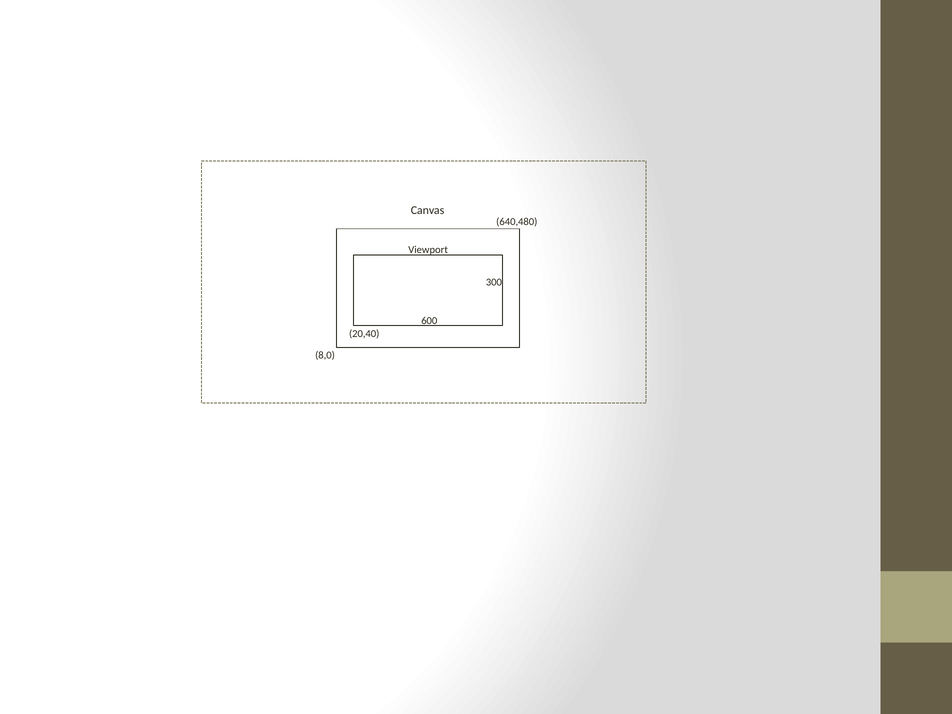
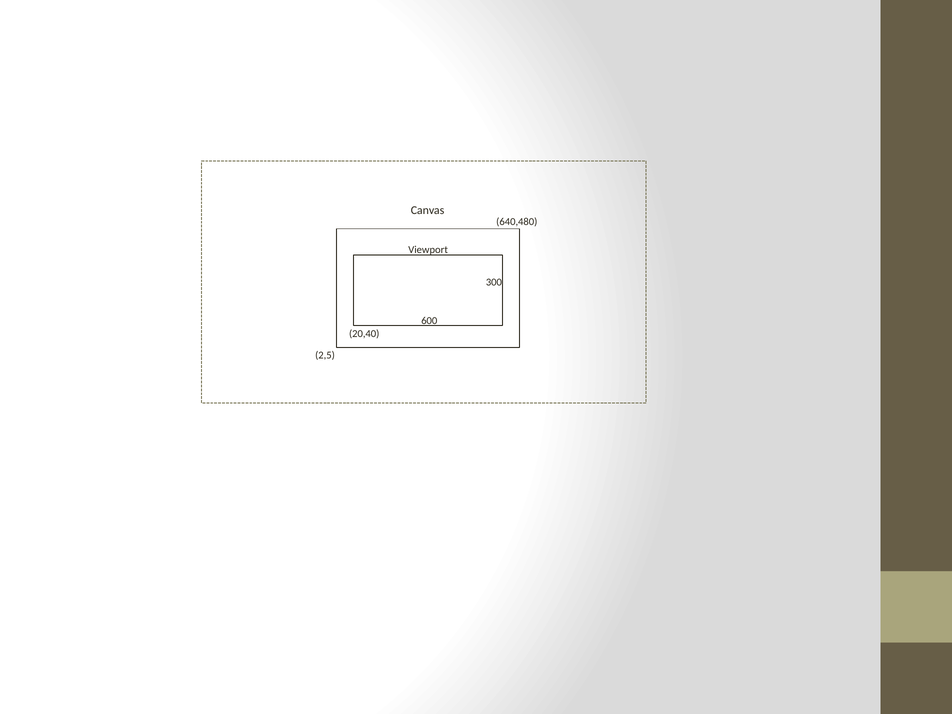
8,0: 8,0 -> 2,5 (325, 355)
